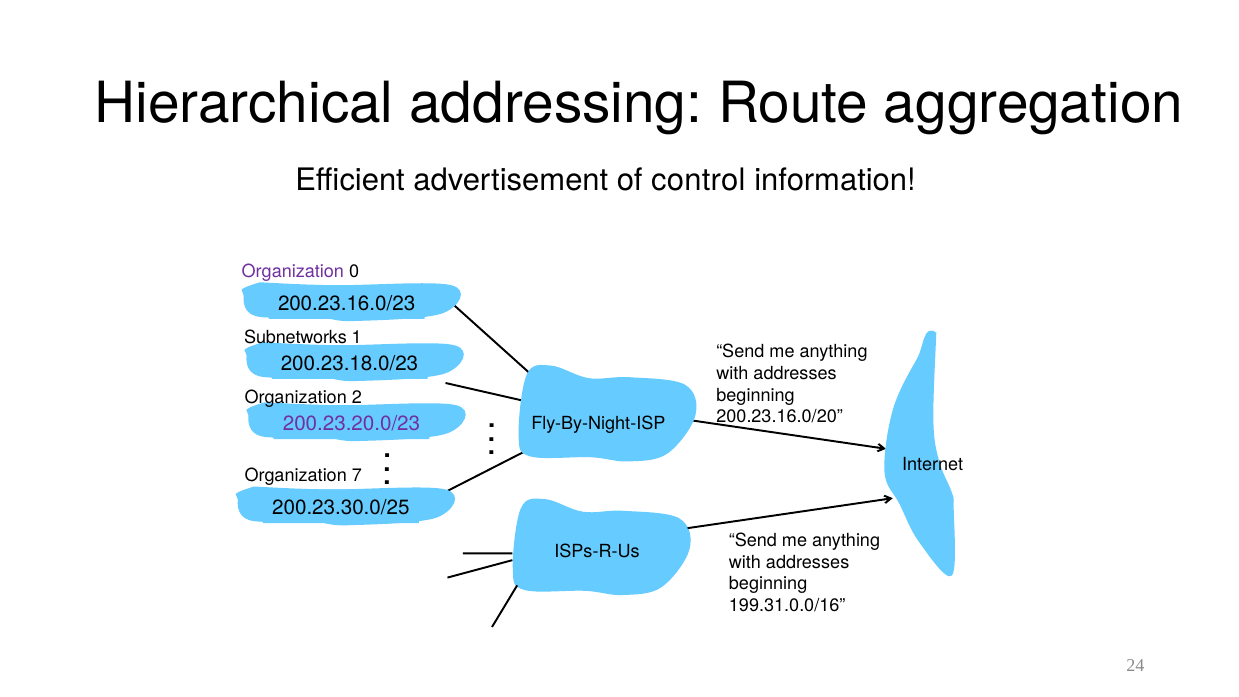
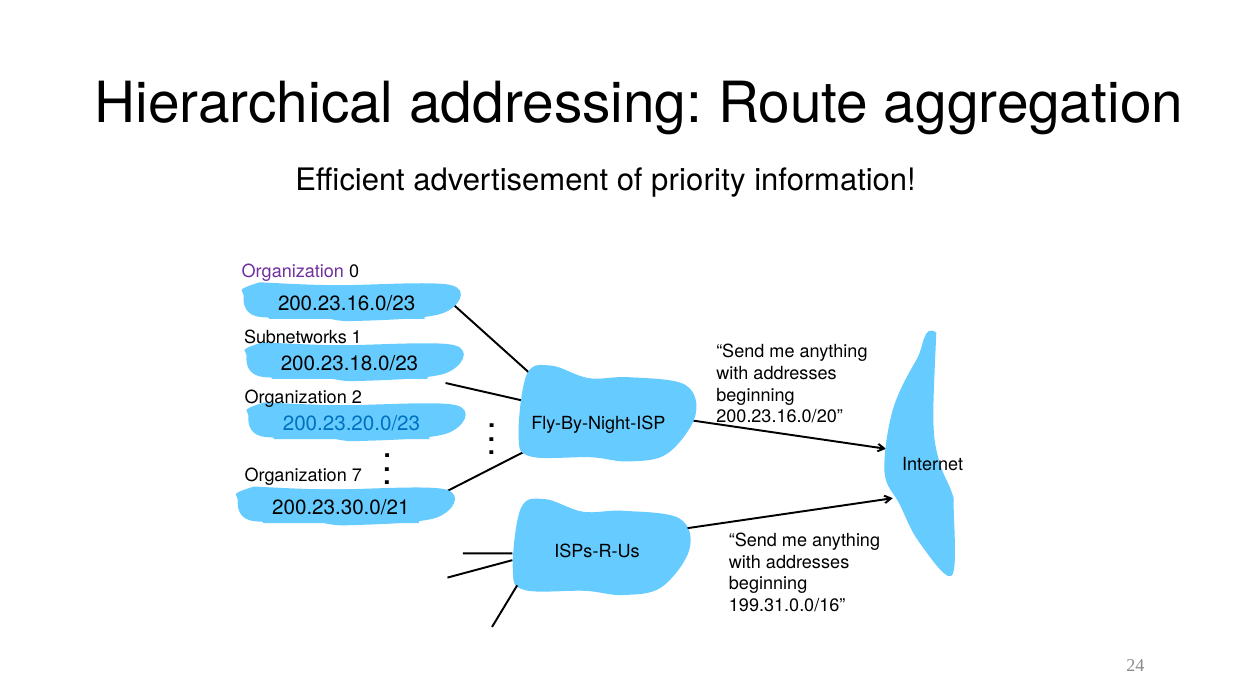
control: control -> priority (698, 180)
200.23.20.0/23 colour: purple -> blue (351, 423)
200.23.30.0/25: 200.23.30.0/25 -> 200.23.30.0/21 (341, 508)
